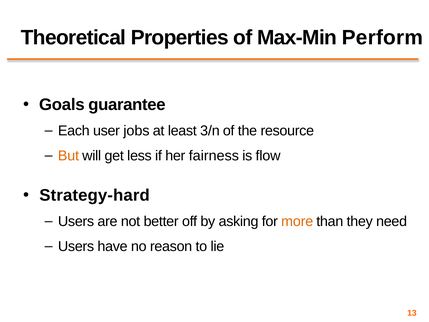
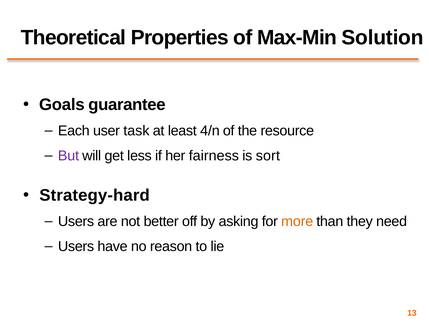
Perform: Perform -> Solution (383, 38)
jobs: jobs -> task (136, 131)
3/n: 3/n -> 4/n (210, 131)
But colour: orange -> purple (68, 156)
flow: flow -> sort (268, 156)
